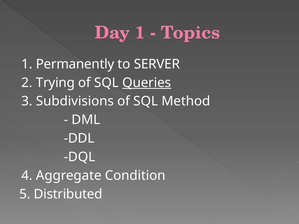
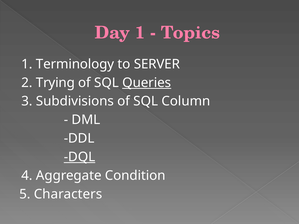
Permanently: Permanently -> Terminology (75, 64)
Method: Method -> Column (186, 101)
DQL underline: none -> present (80, 157)
Distributed: Distributed -> Characters (68, 194)
